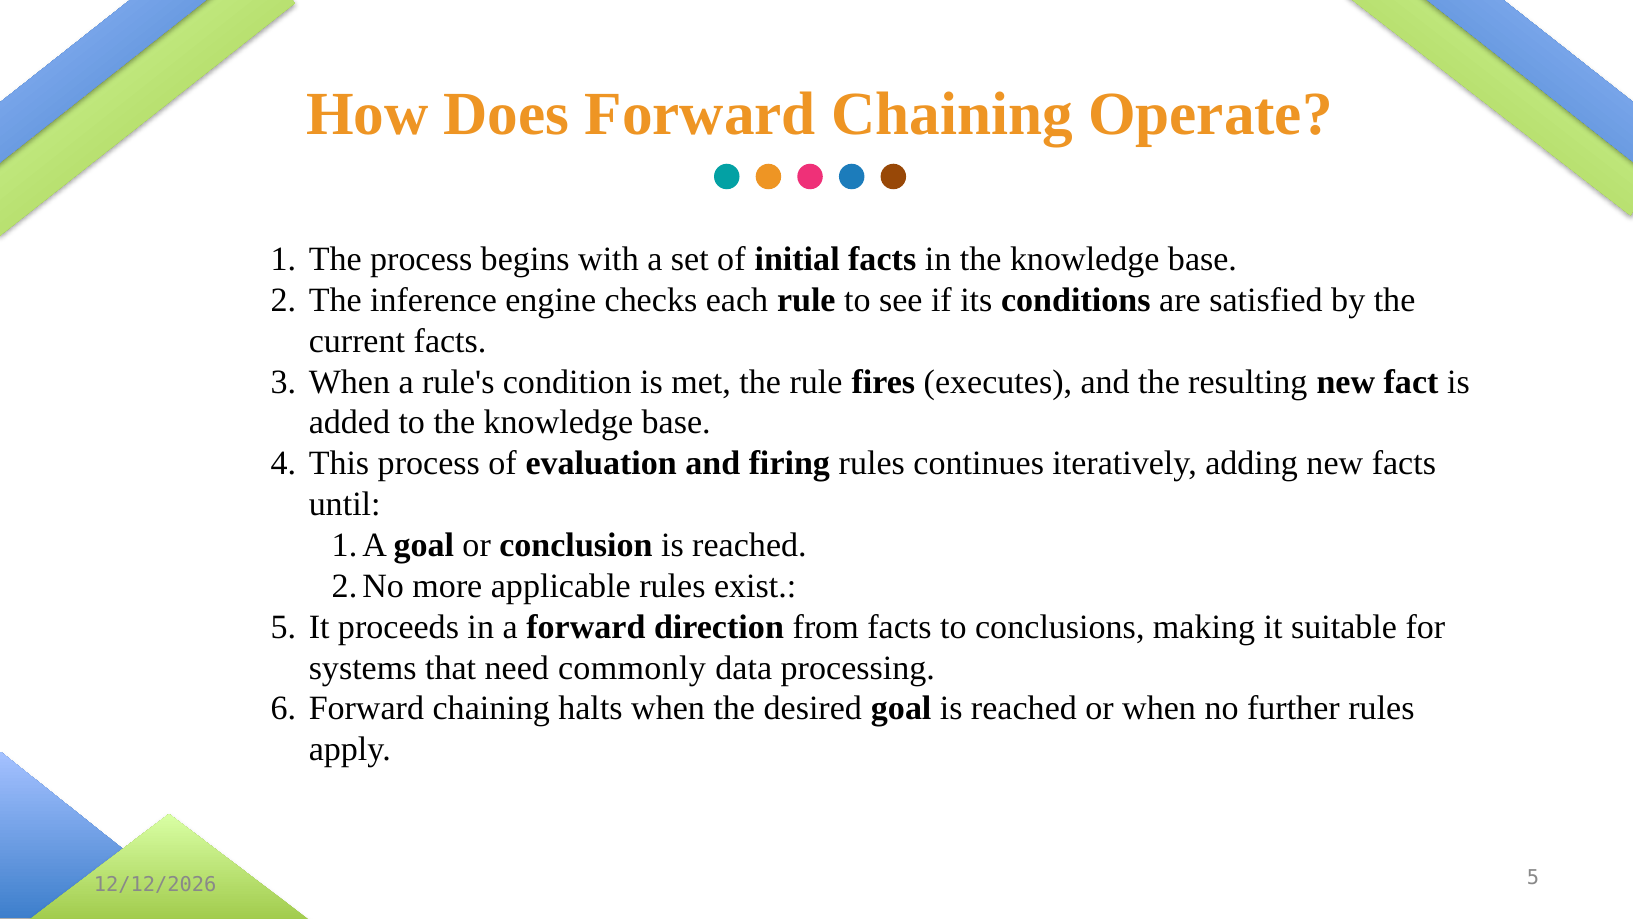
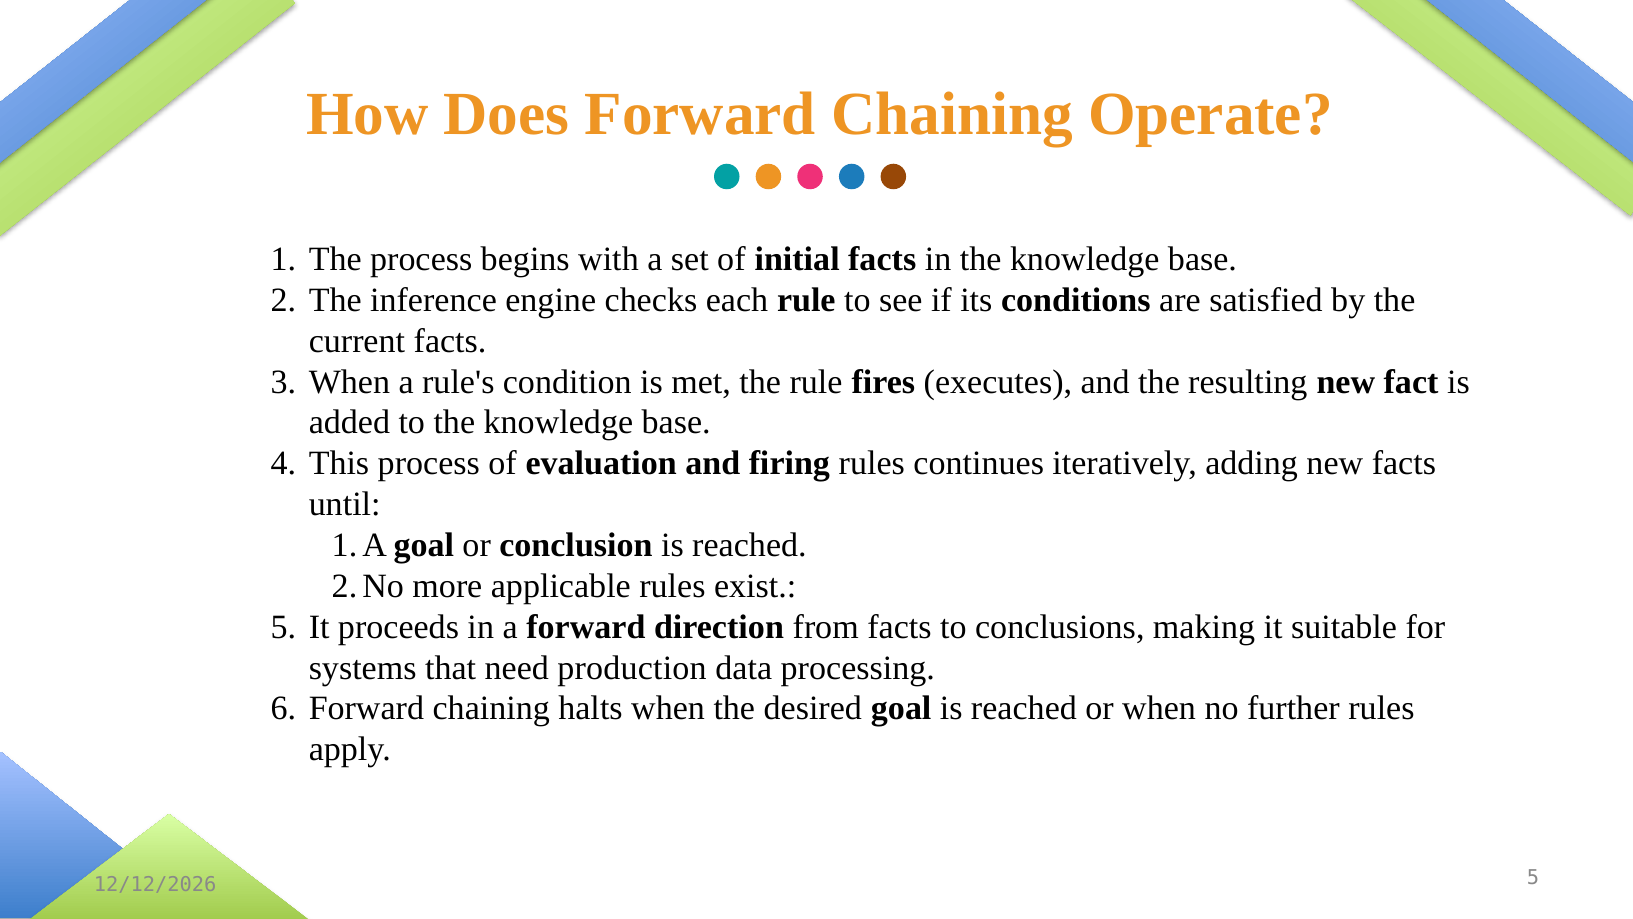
commonly: commonly -> production (632, 668)
